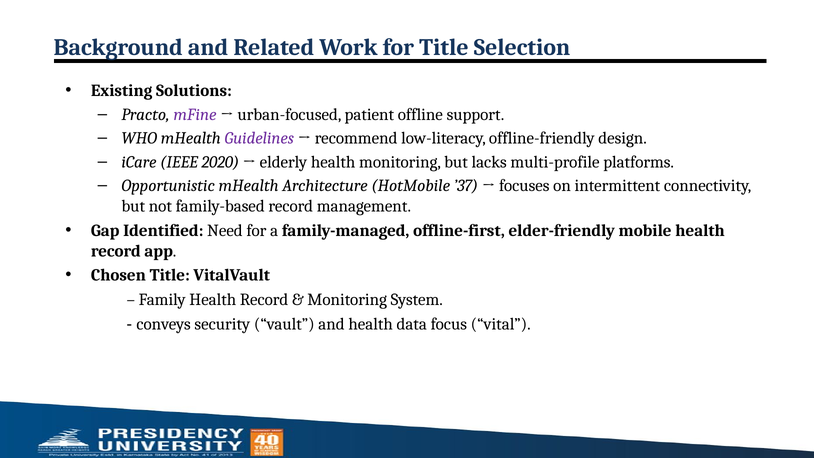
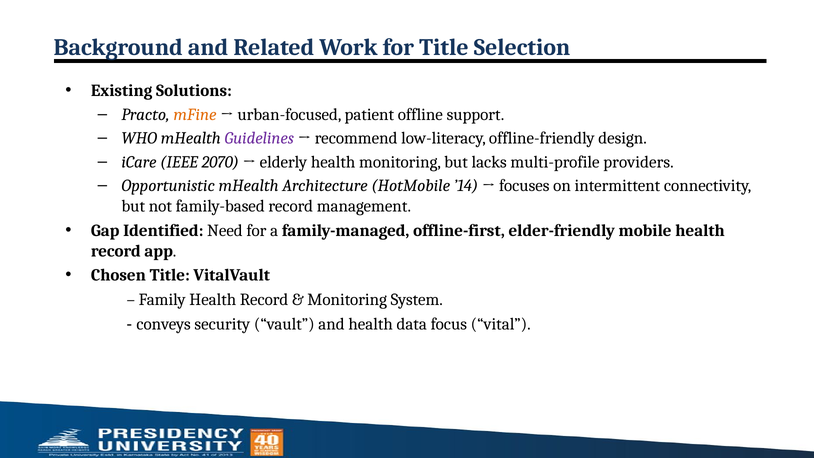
mFine colour: purple -> orange (195, 114)
2020: 2020 -> 2070 (220, 162)
platforms: platforms -> providers (639, 162)
’37: ’37 -> ’14 (466, 186)
